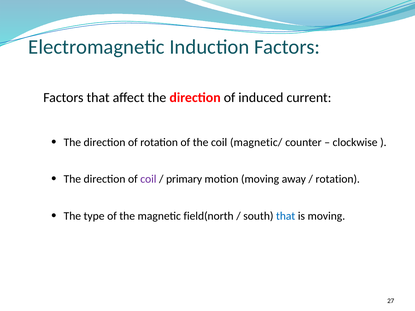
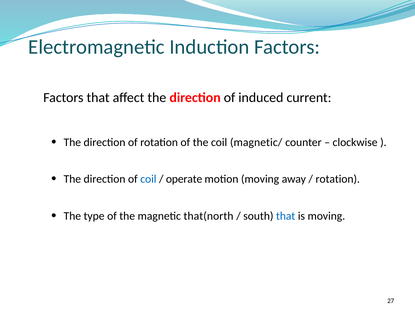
coil colour: purple -> blue (148, 179)
primary: primary -> operate (184, 179)
field(north: field(north -> that(north (209, 216)
